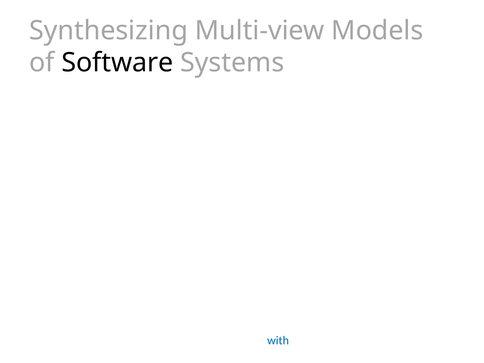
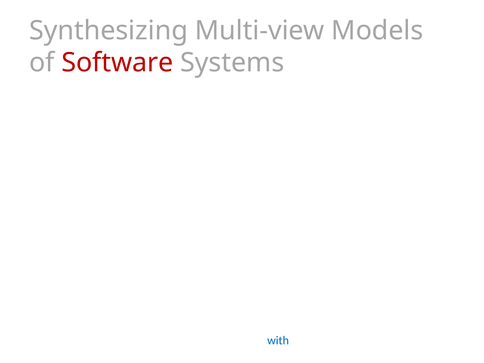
Software colour: black -> red (117, 63)
